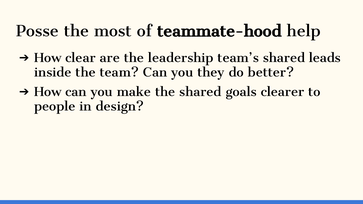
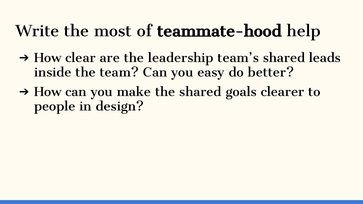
Posse: Posse -> Write (37, 31)
they: they -> easy (211, 73)
